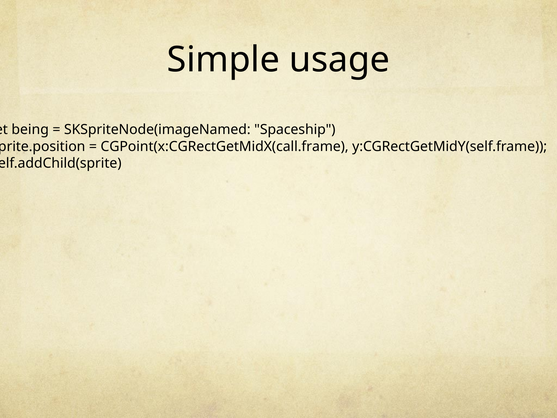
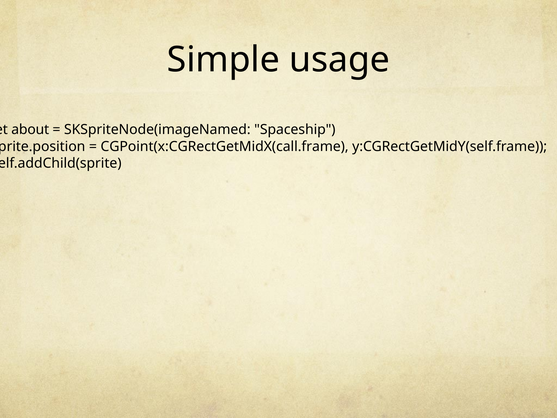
being: being -> about (30, 130)
